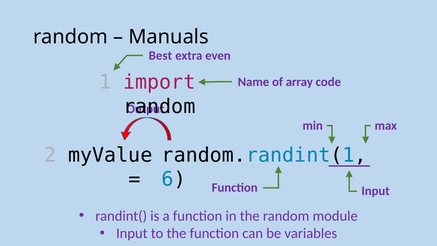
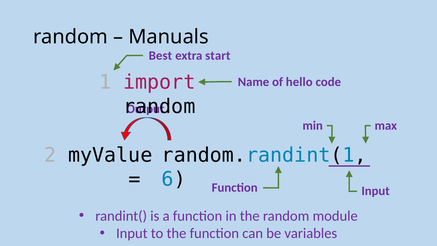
even: even -> start (218, 56)
array: array -> hello (299, 82)
